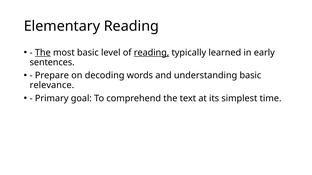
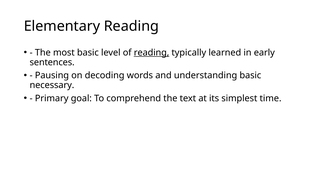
The underline: present -> none (43, 53)
Prepare: Prepare -> Pausing (52, 76)
relevance: relevance -> necessary (52, 85)
